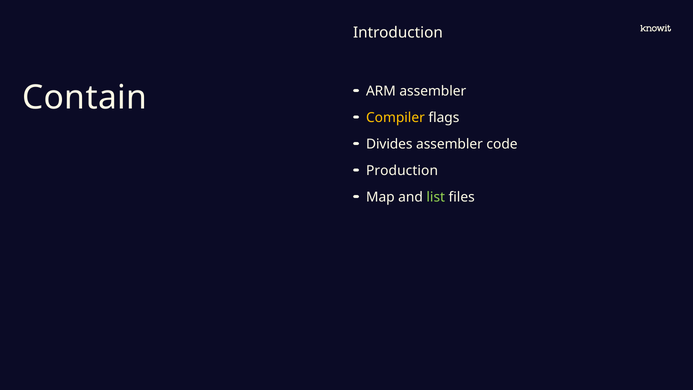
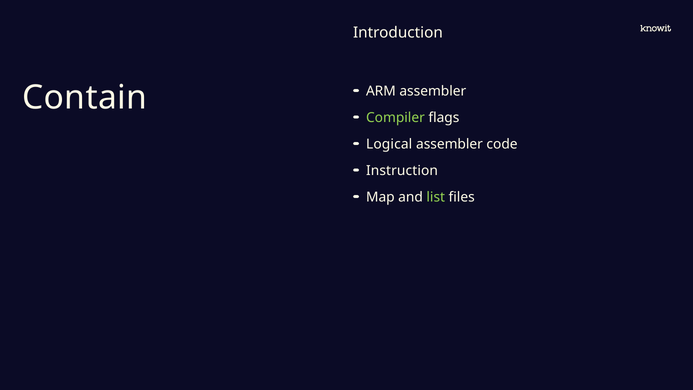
Compiler colour: yellow -> light green (395, 118)
Divides: Divides -> Logical (389, 144)
Production: Production -> Instruction (402, 171)
